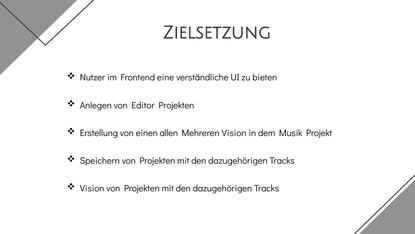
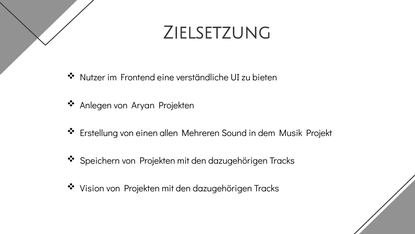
Editor: Editor -> Aryan (143, 105)
Mehreren Vision: Vision -> Sound (234, 133)
